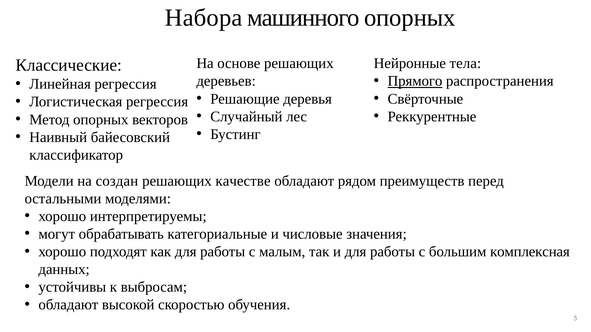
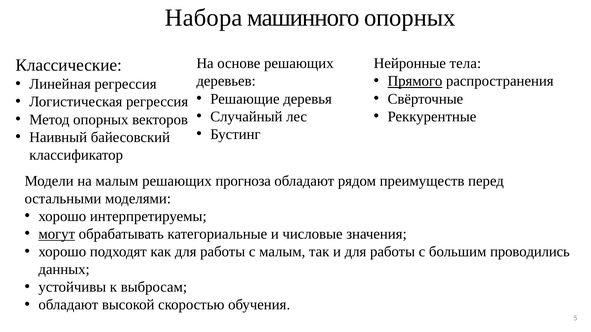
на создан: создан -> малым (117, 181)
качестве: качестве -> прогноза (243, 181)
могут underline: none -> present (57, 234)
комплексная: комплексная -> проводились (530, 252)
